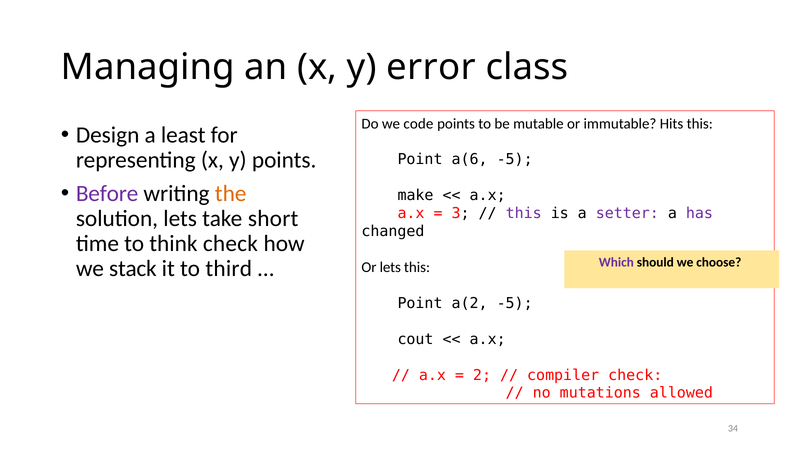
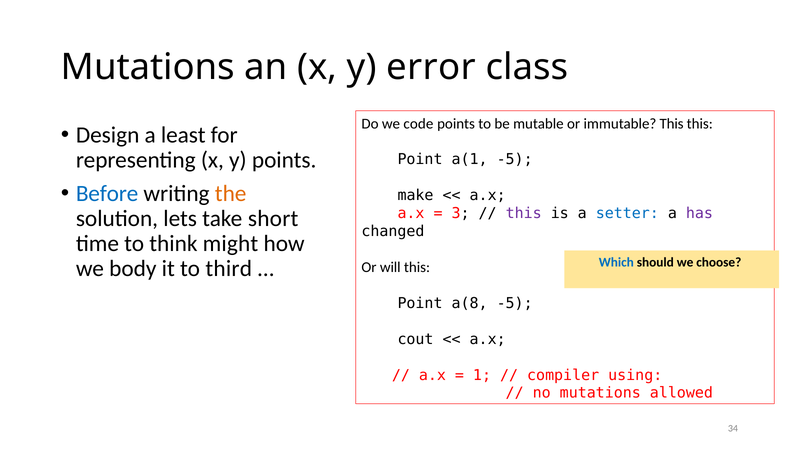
Managing: Managing -> Mutations (148, 67)
immutable Hits: Hits -> This (672, 124)
a(6: a(6 -> a(1 (470, 160)
Before colour: purple -> blue (107, 194)
setter colour: purple -> blue (627, 214)
think check: check -> might (230, 244)
Which colour: purple -> blue (616, 263)
stack: stack -> body (133, 269)
Or lets: lets -> will (390, 268)
a(2: a(2 -> a(8 (470, 304)
2: 2 -> 1 (482, 375)
compiler check: check -> using (635, 375)
